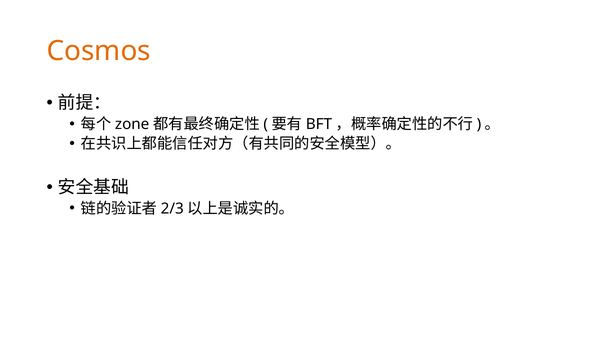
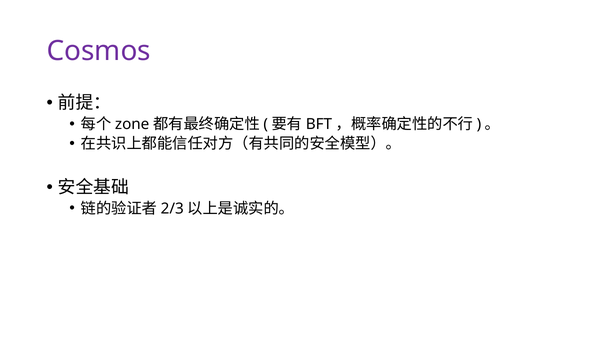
Cosmos colour: orange -> purple (99, 51)
